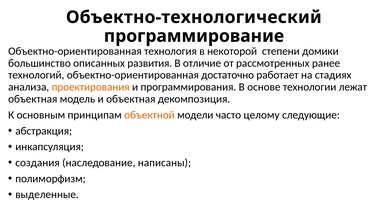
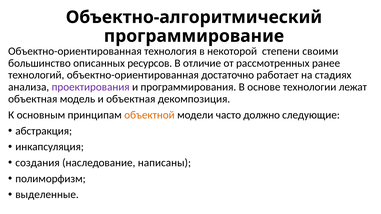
Объектно-технологический: Объектно-технологический -> Объектно-алгоритмический (194, 17)
домики: домики -> своими (320, 51)
развития: развития -> ресурсов (150, 63)
проектирования colour: orange -> purple (91, 87)
целому: целому -> должно (262, 115)
